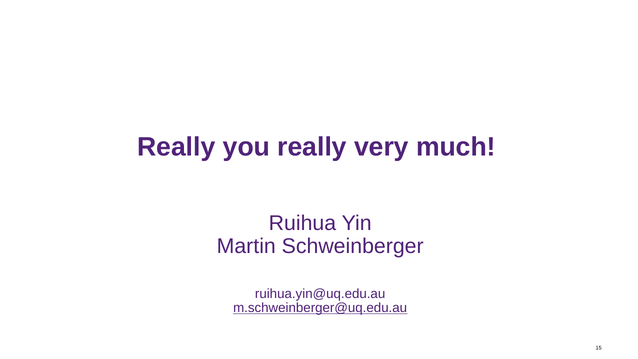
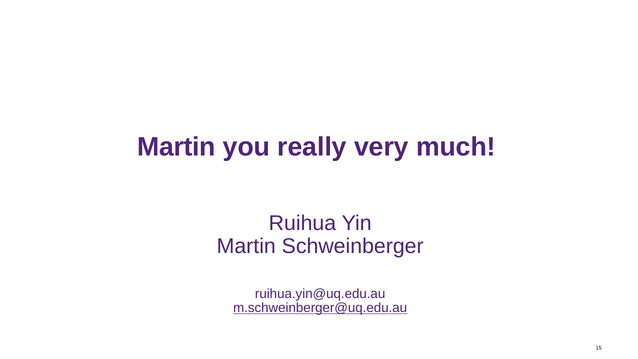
Really: Really -> Martin (176, 147)
